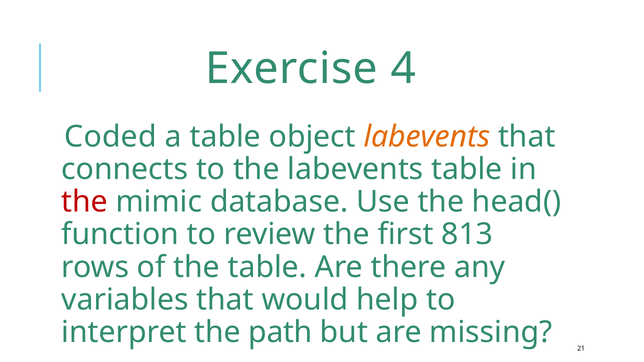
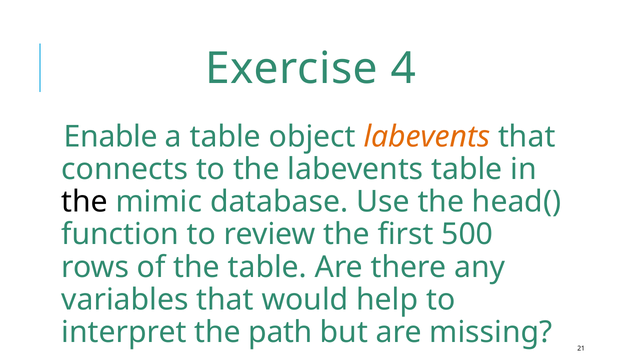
Coded: Coded -> Enable (111, 137)
the colour: red -> black (85, 202)
813: 813 -> 500 (467, 235)
